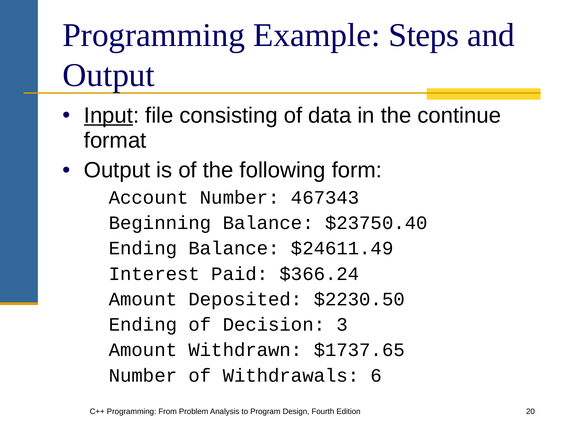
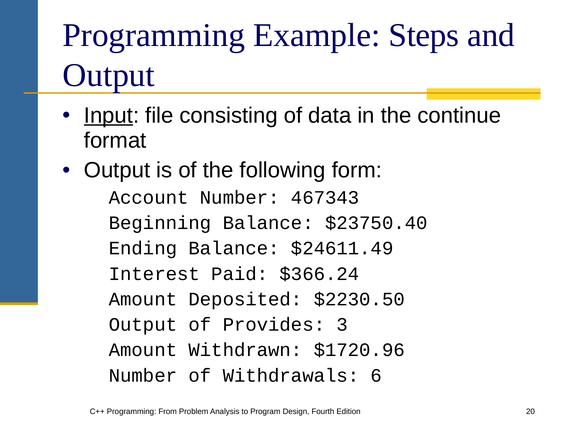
Ending: Ending -> Output (143, 324)
Decision: Decision -> Provides (274, 324)
$1737.65: $1737.65 -> $1720.96 (359, 350)
